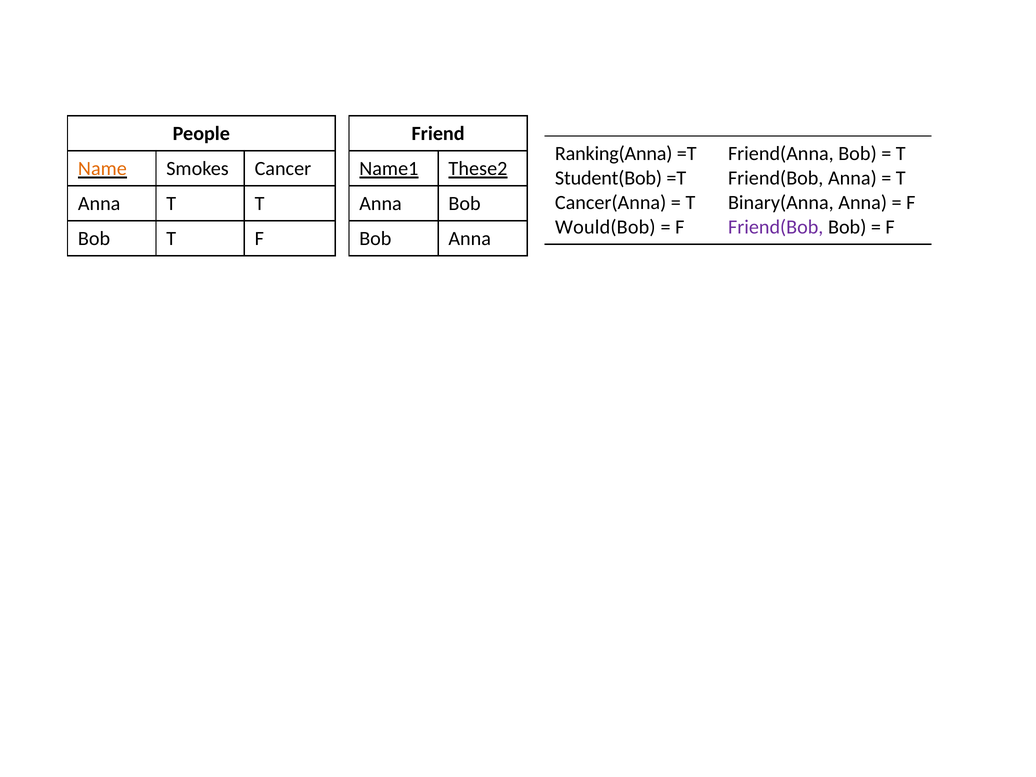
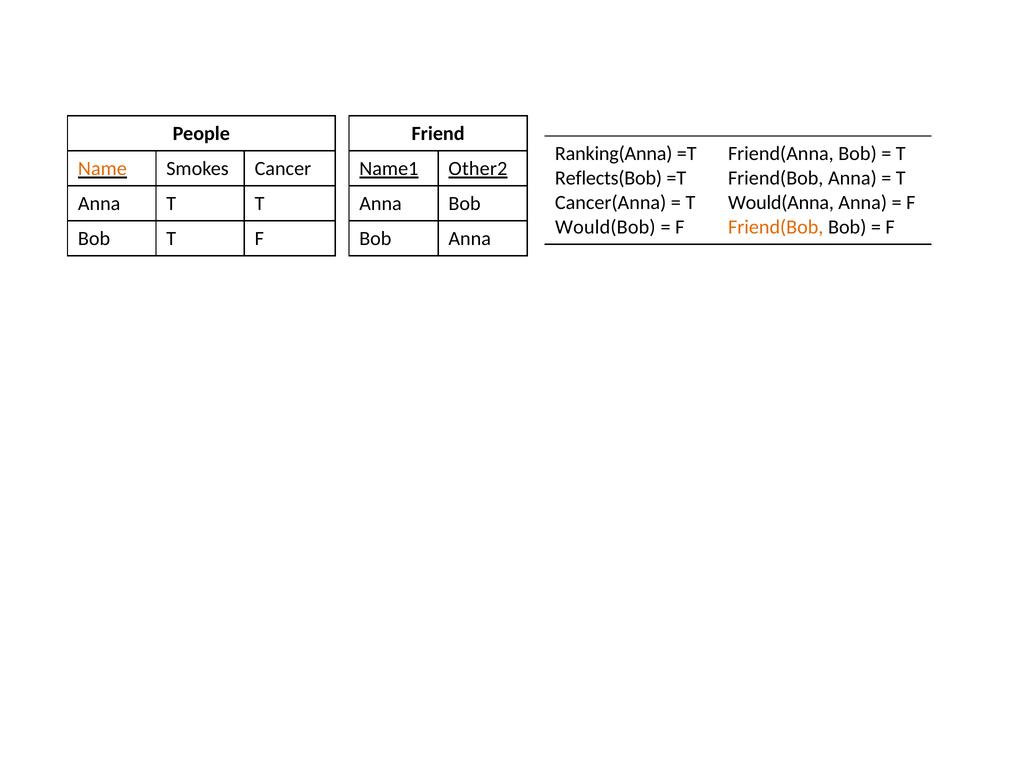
These2: These2 -> Other2 (478, 169)
Student(Bob: Student(Bob -> Reflects(Bob (609, 178)
Binary(Anna: Binary(Anna -> Would(Anna (781, 203)
Friend(Bob colour: purple -> orange (776, 227)
